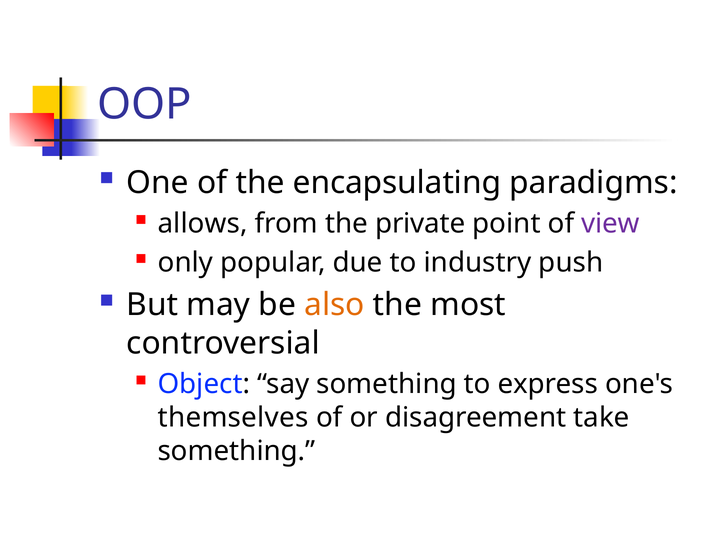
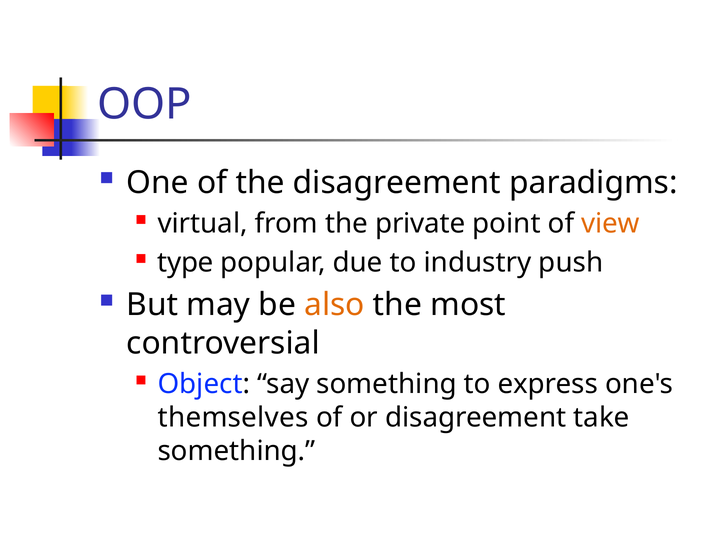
the encapsulating: encapsulating -> disagreement (397, 183)
allows: allows -> virtual (203, 224)
view colour: purple -> orange (611, 224)
only: only -> type (186, 263)
